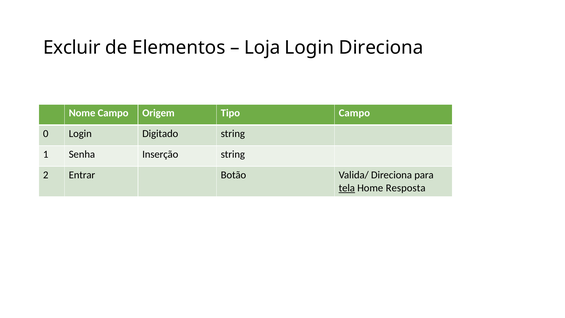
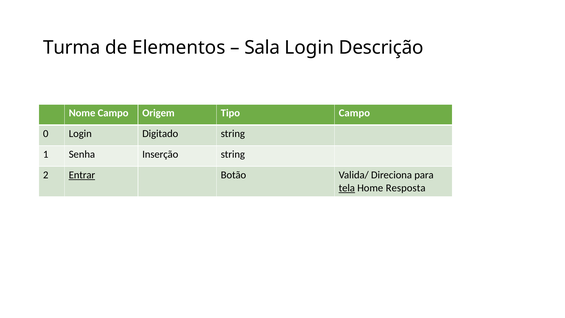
Excluir: Excluir -> Turma (72, 48)
Loja: Loja -> Sala (262, 48)
Login Direciona: Direciona -> Descrição (381, 48)
Entrar underline: none -> present (82, 175)
